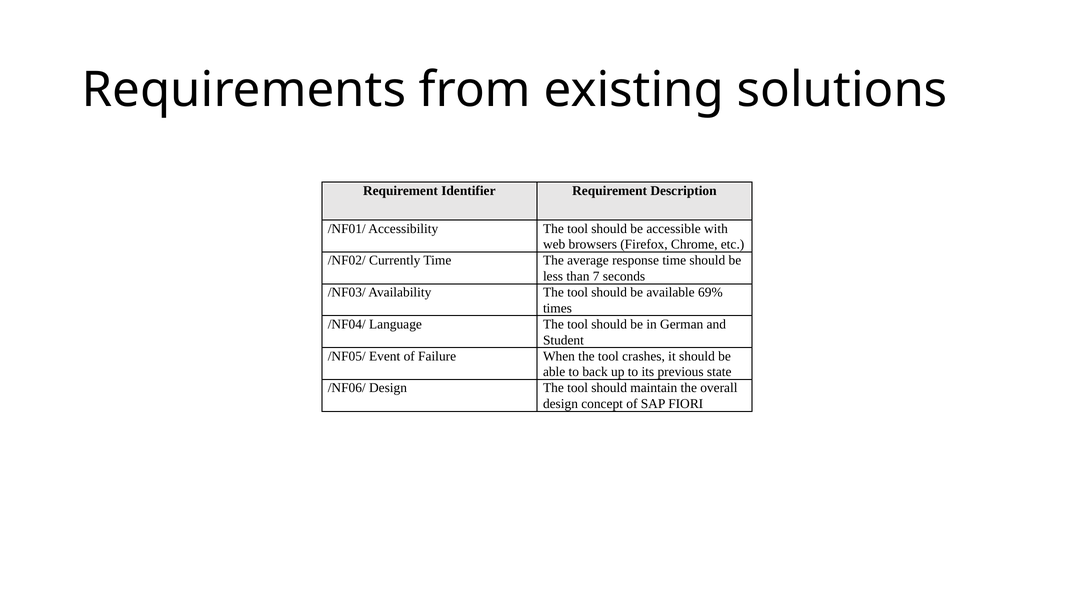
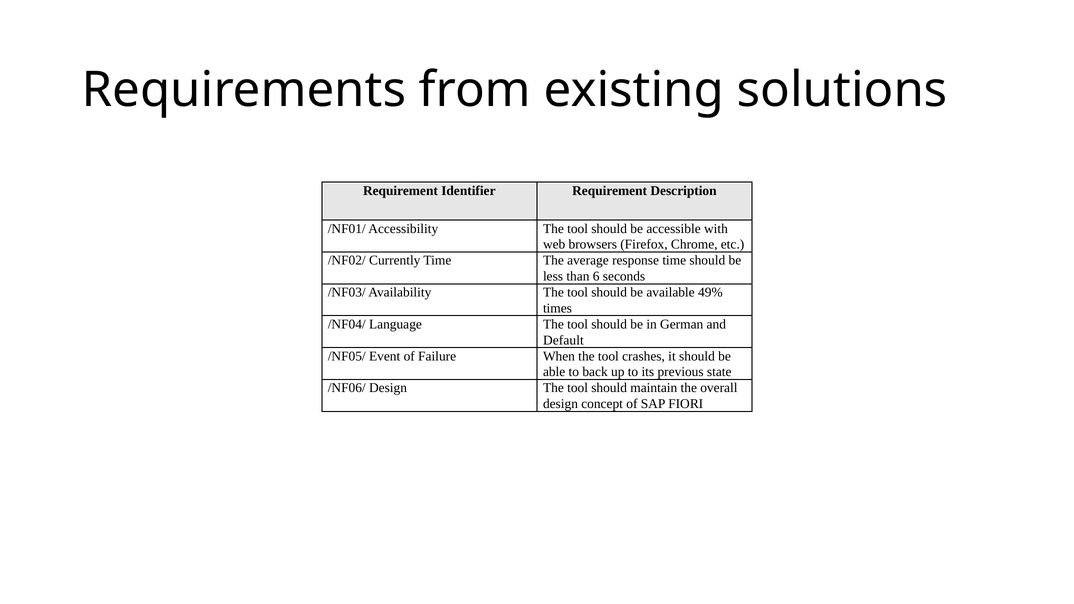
7: 7 -> 6 (596, 276)
69%: 69% -> 49% (710, 292)
Student: Student -> Default (563, 340)
